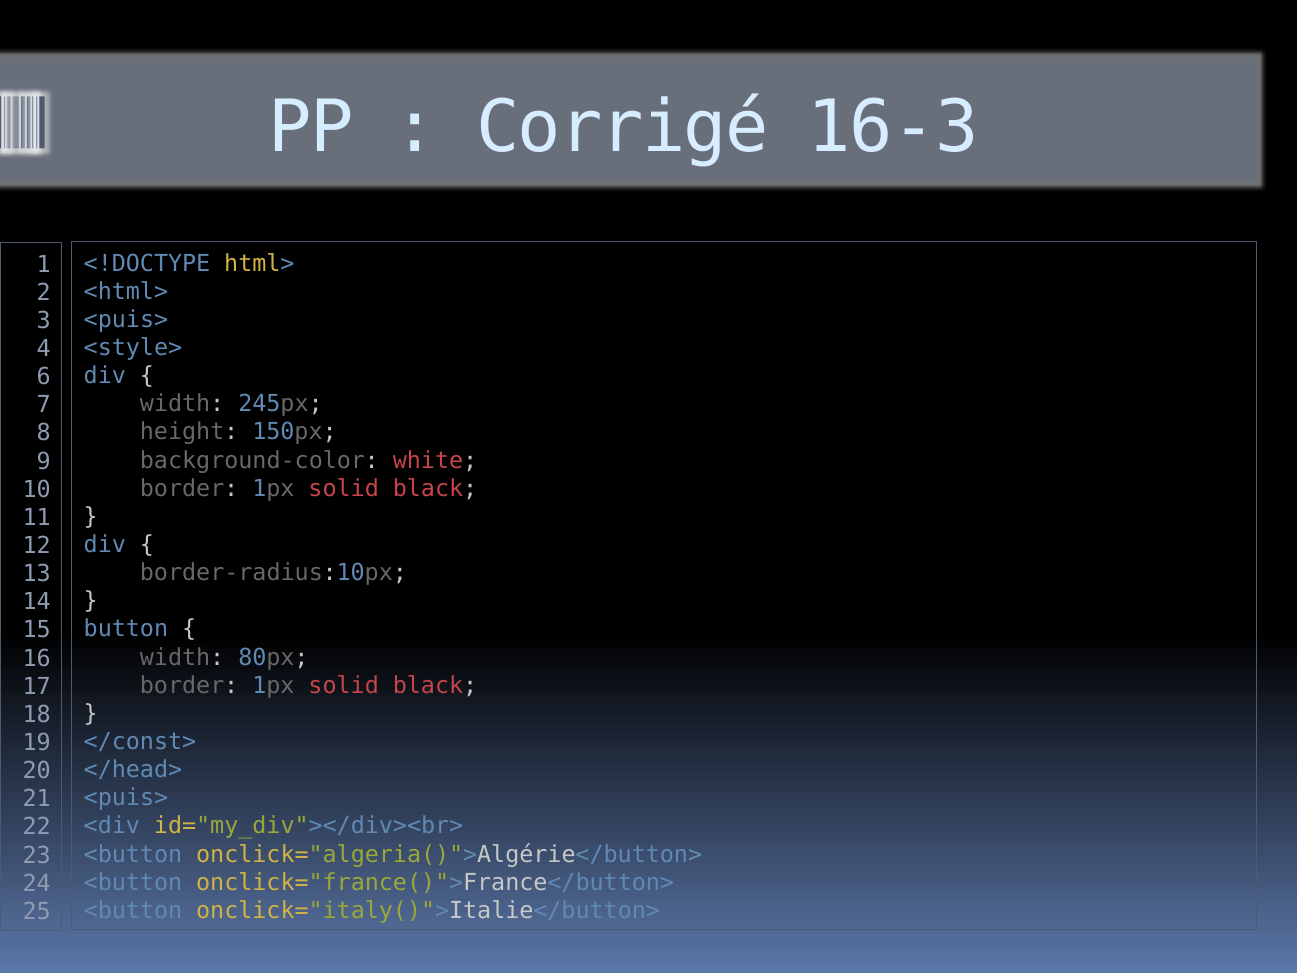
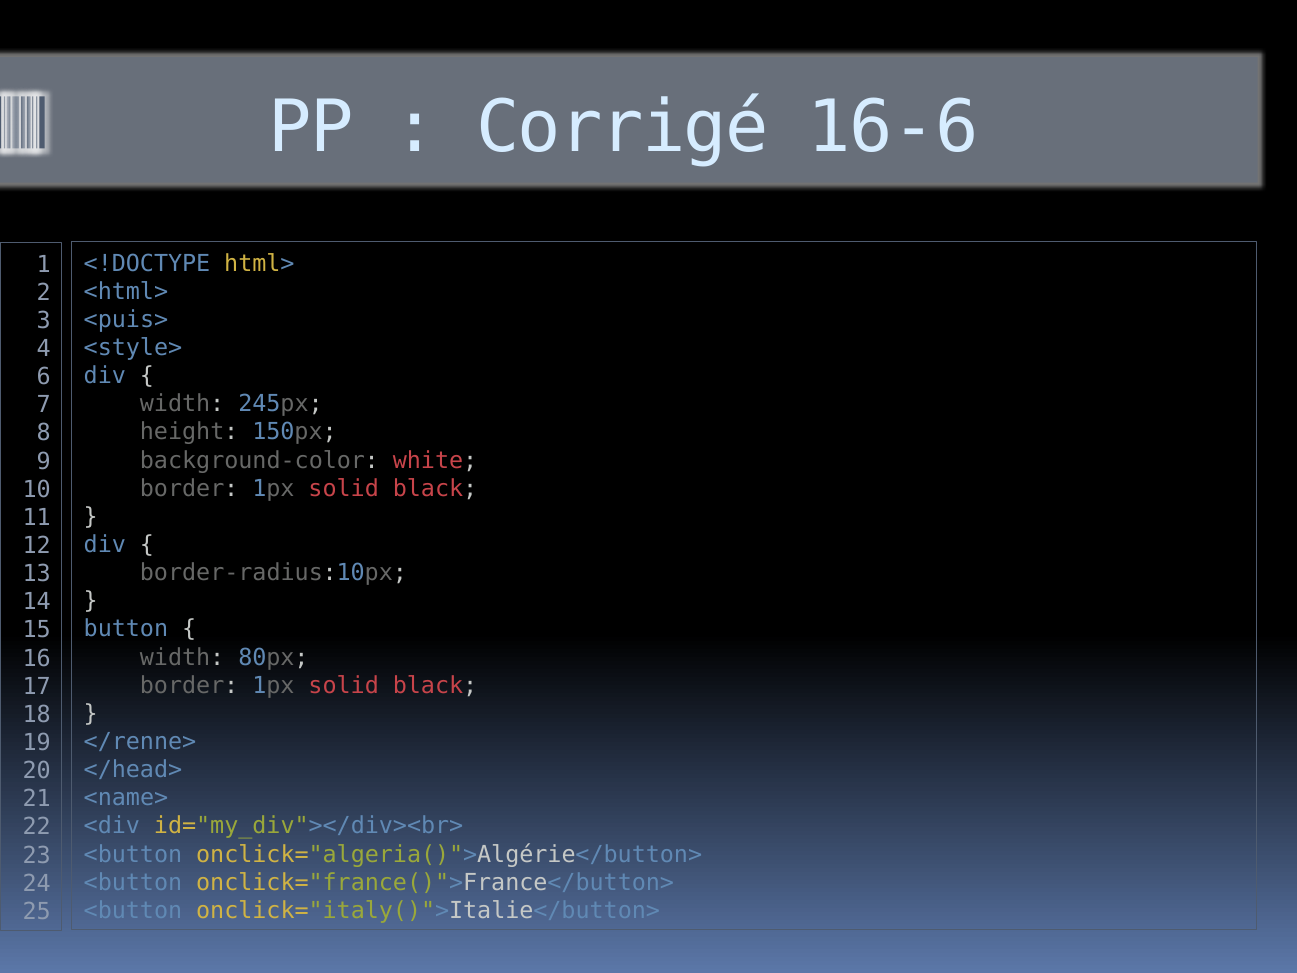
16-3: 16-3 -> 16-6 (893, 127)
</const>: </const> -> </renne> (140, 742)
<puis>: <puis> -> <name> (126, 798)
